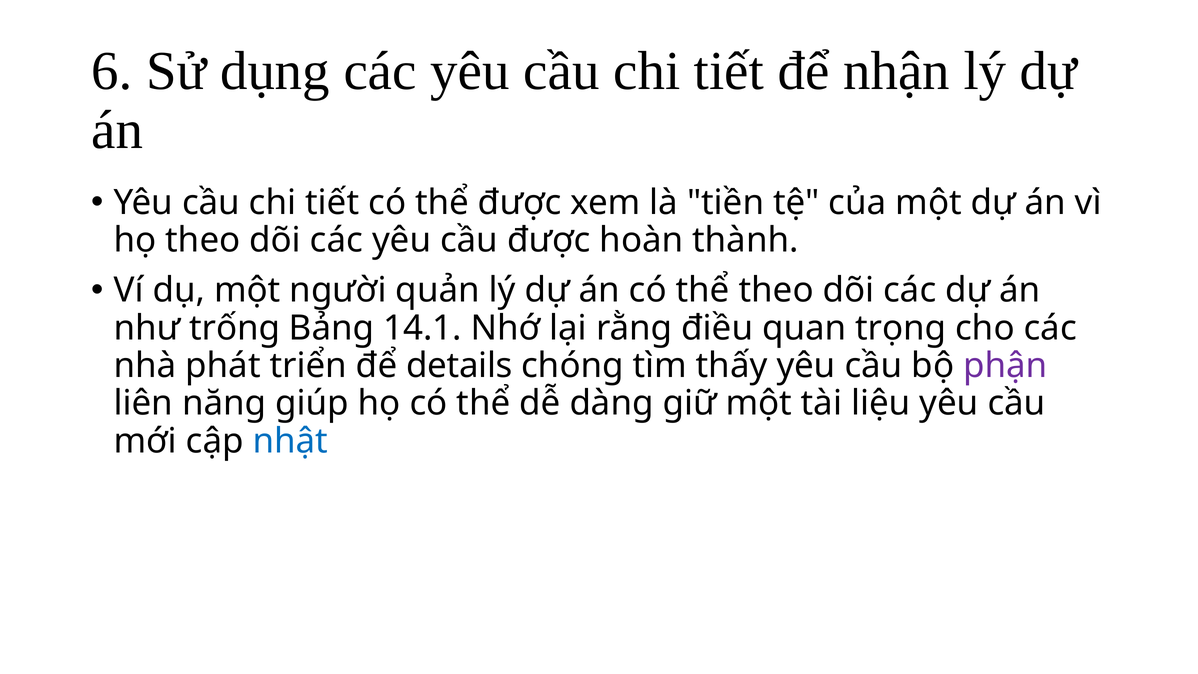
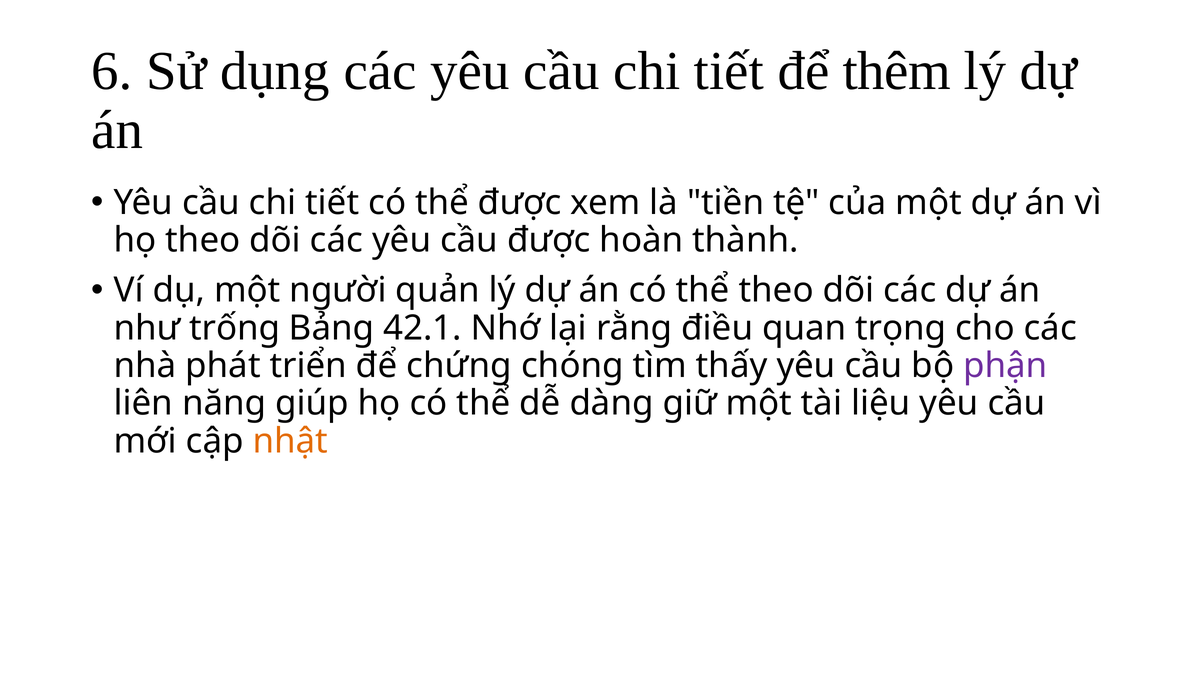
nhận: nhận -> thêm (897, 71)
14.1: 14.1 -> 42.1 (423, 328)
details: details -> chứng (459, 366)
nhật colour: blue -> orange (290, 441)
